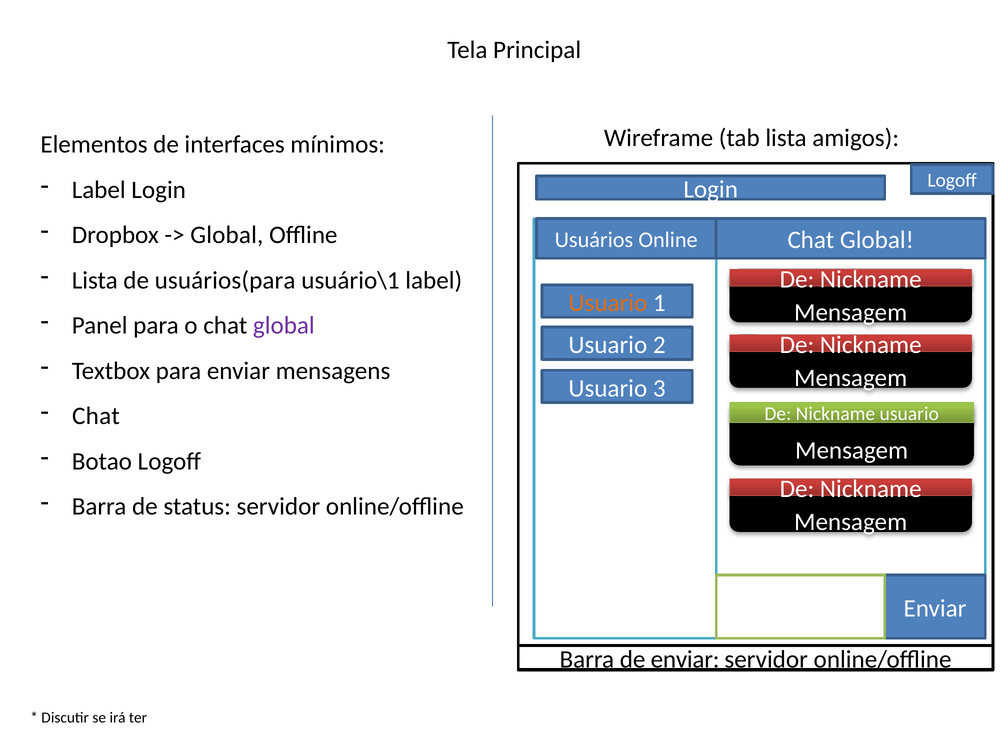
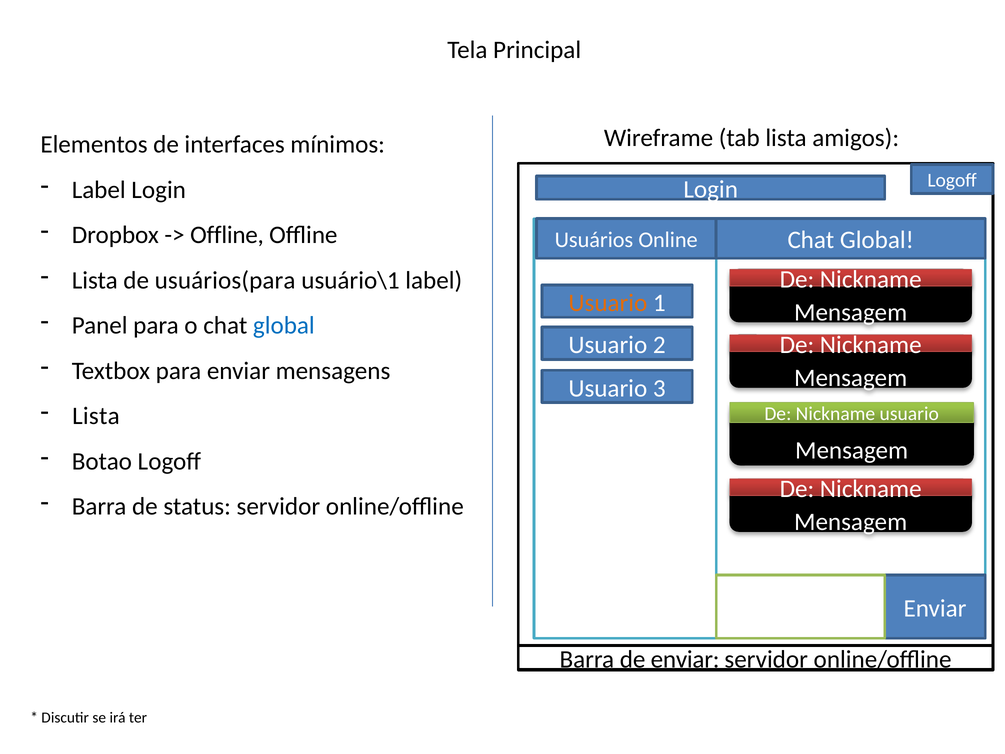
Global: Global -> Offline (227, 235)
global colour: purple -> blue (284, 326)
Chat: Chat -> Lista (96, 416)
